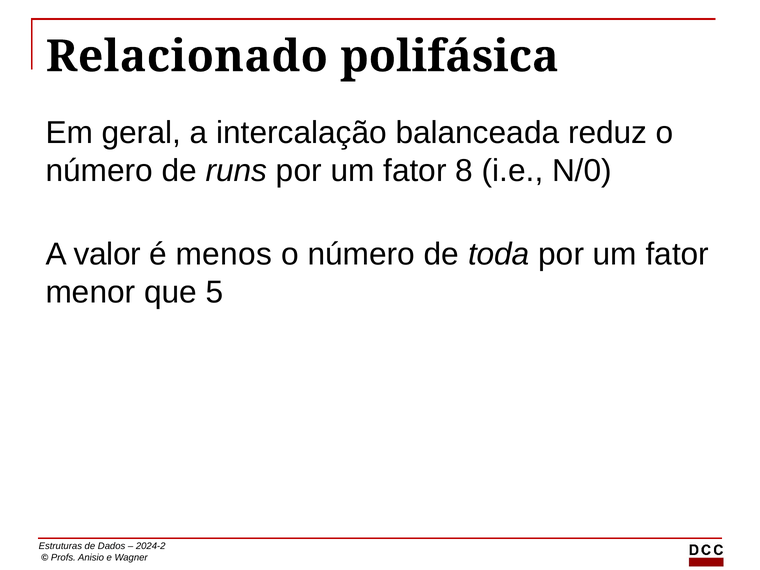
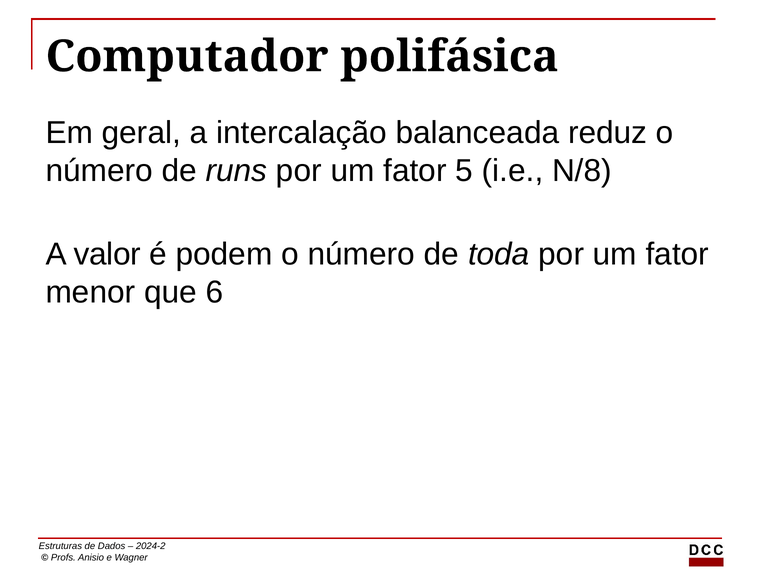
Relacionado: Relacionado -> Computador (187, 57)
8: 8 -> 5 (464, 171)
N/0: N/0 -> N/8 (582, 171)
menos: menos -> podem (224, 254)
5: 5 -> 6 (214, 292)
